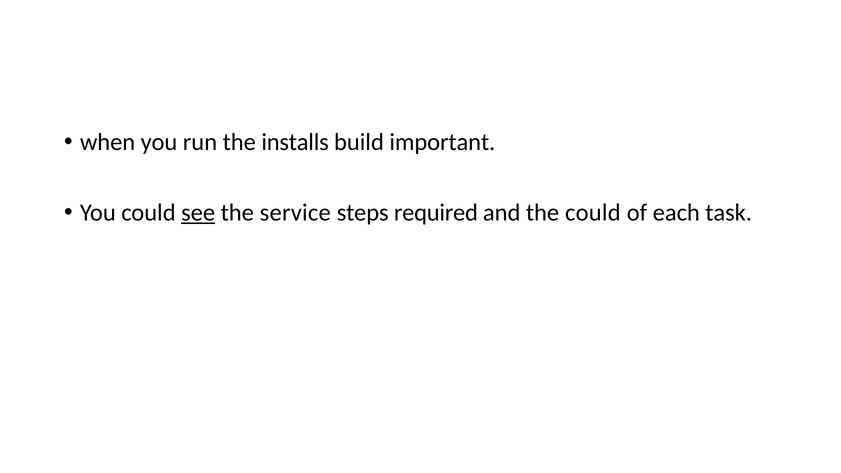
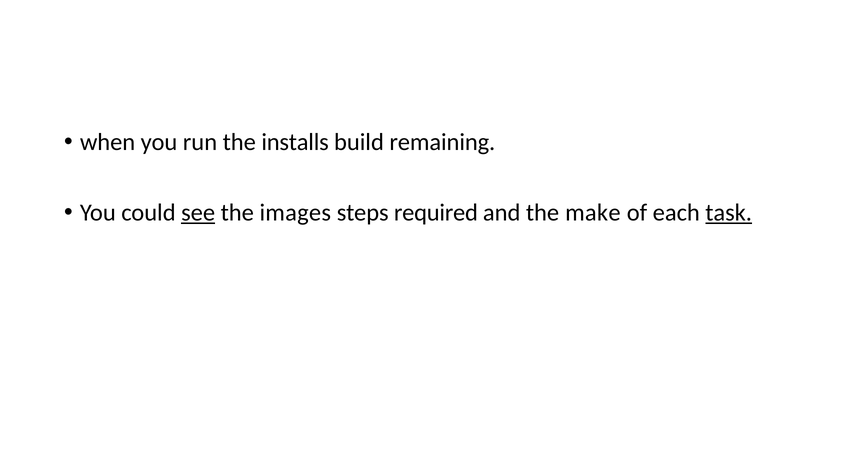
important: important -> remaining (442, 142)
service: service -> images (295, 213)
the could: could -> make (593, 213)
task underline: none -> present (729, 213)
